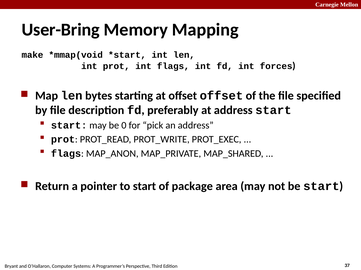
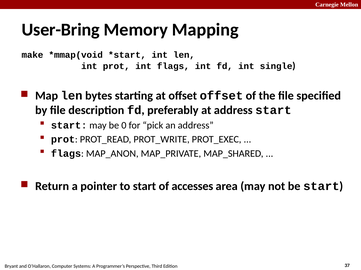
forces: forces -> single (276, 66)
package: package -> accesses (192, 187)
